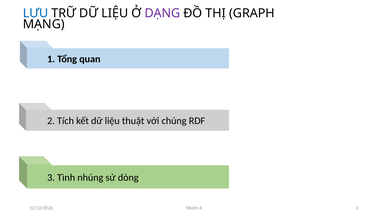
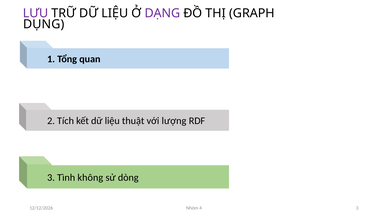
LƯU colour: blue -> purple (36, 13)
MẠNG: MẠNG -> DỤNG (44, 24)
chúng: chúng -> lượng (174, 121)
nhúng: nhúng -> không (90, 178)
